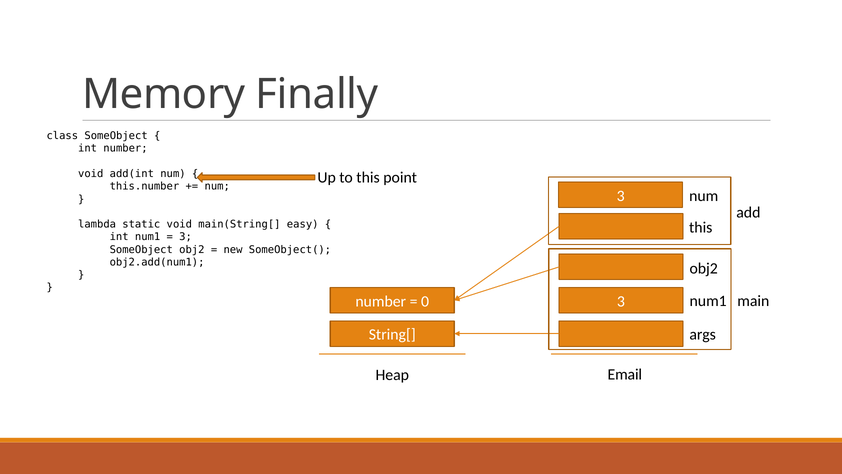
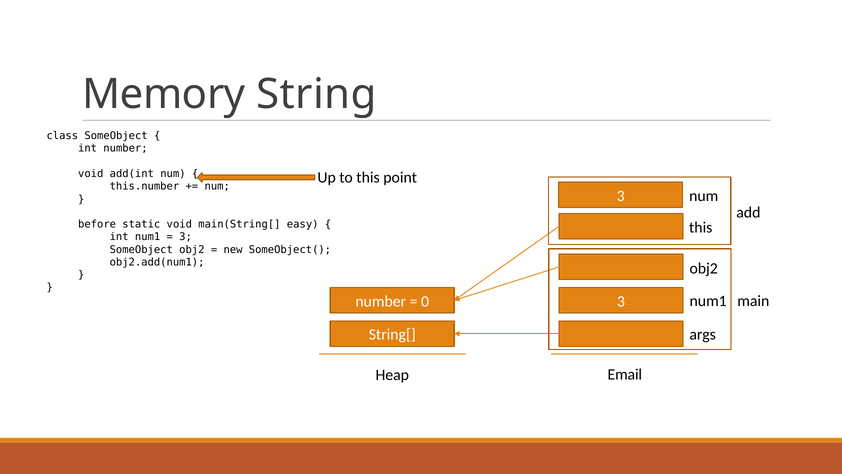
Finally: Finally -> String (316, 94)
lambda: lambda -> before (97, 224)
